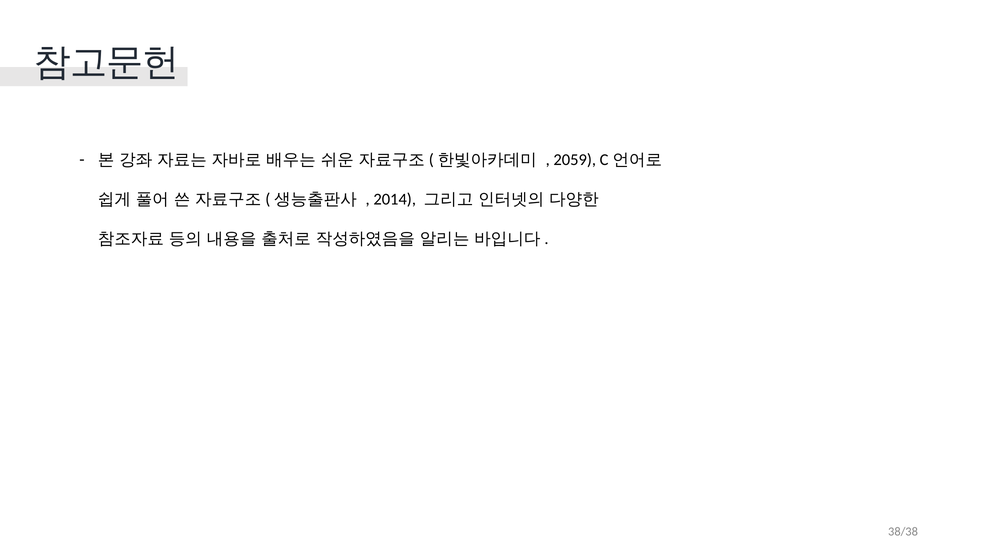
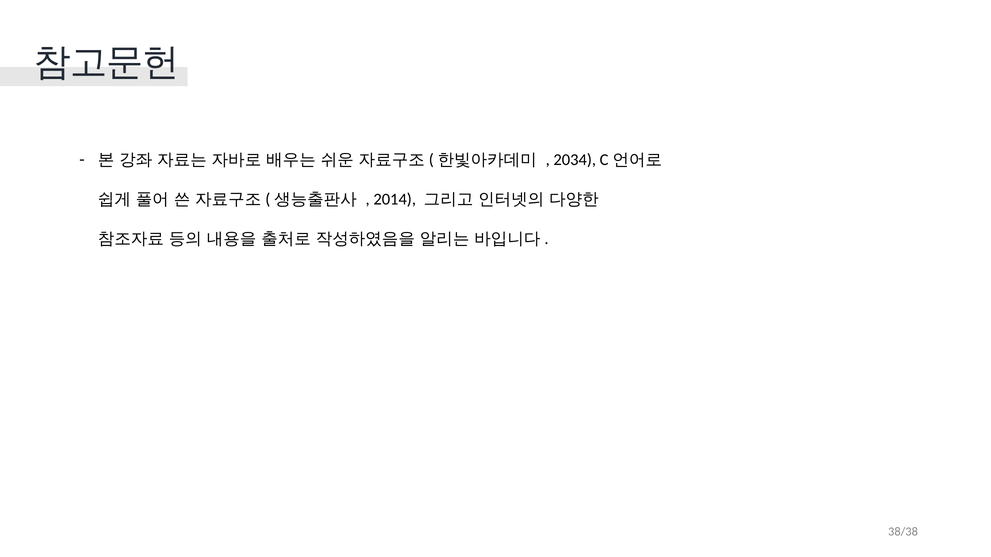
2059: 2059 -> 2034 (575, 160)
